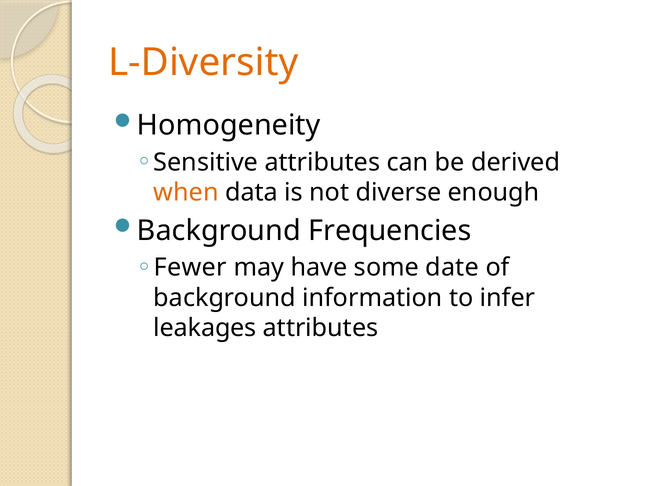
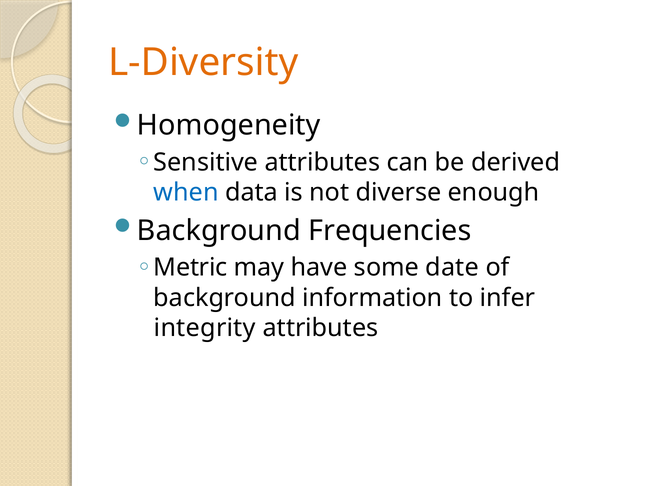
when colour: orange -> blue (186, 192)
Fewer: Fewer -> Metric (190, 268)
leakages: leakages -> integrity (205, 328)
